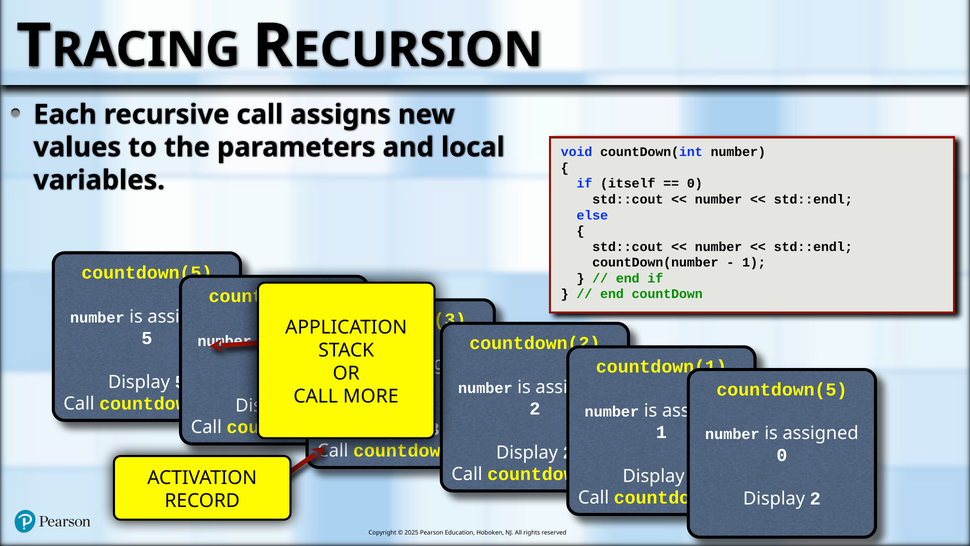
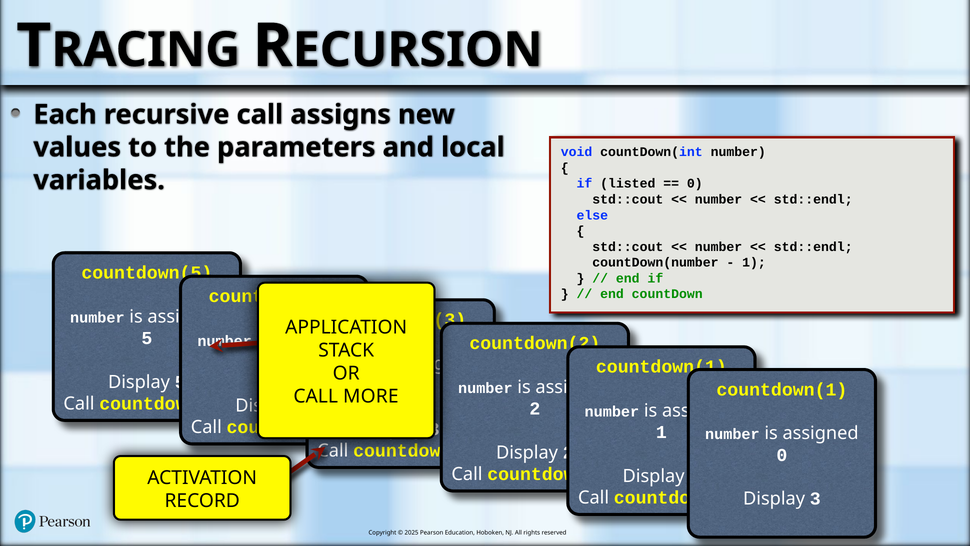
itself: itself -> listed (628, 184)
countdown(5: countdown(5 -> countdown(1 (782, 389)
2: 2 -> 3 (815, 498)
